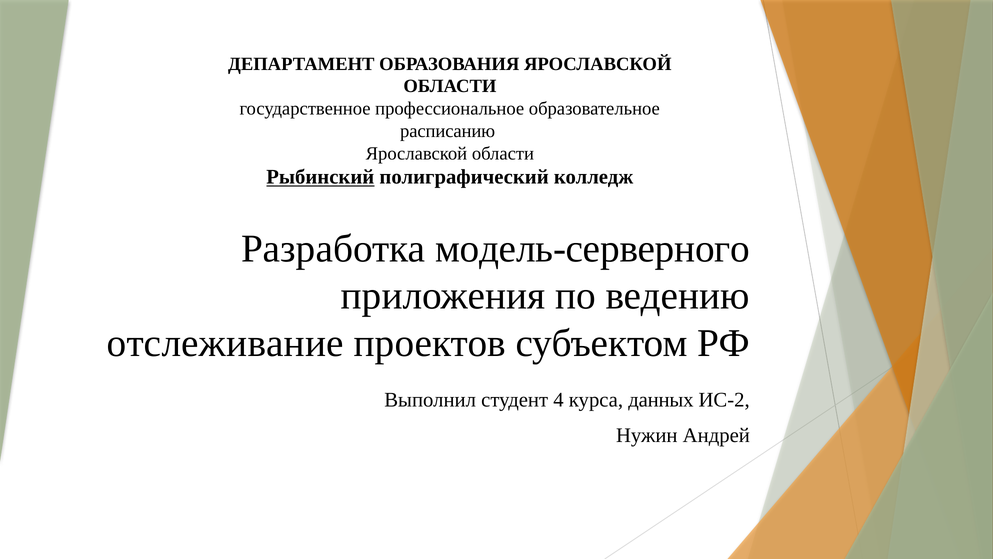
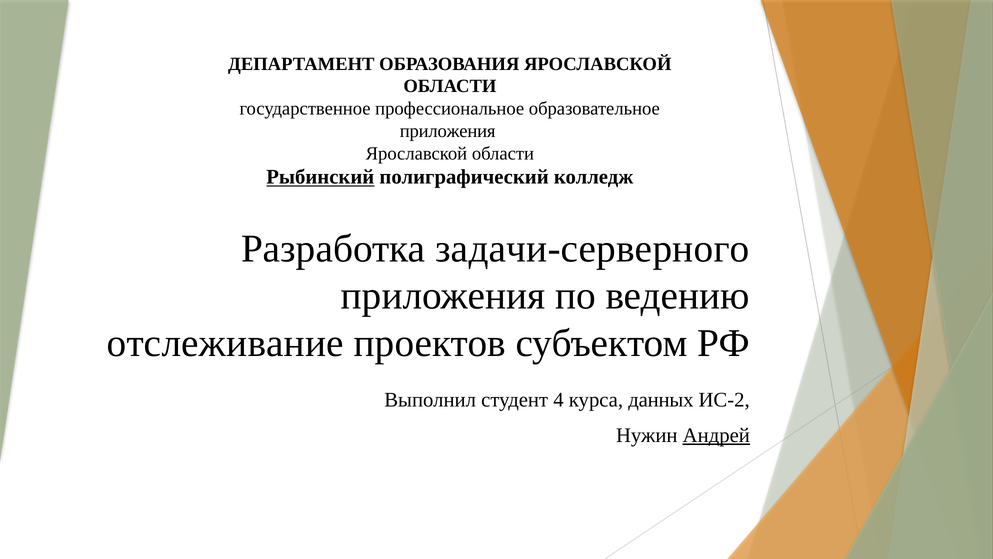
расписанию: расписанию -> приложения (448, 131)
модель-серверного: модель-серверного -> задачи-серверного (592, 249)
Андрей underline: none -> present (716, 435)
